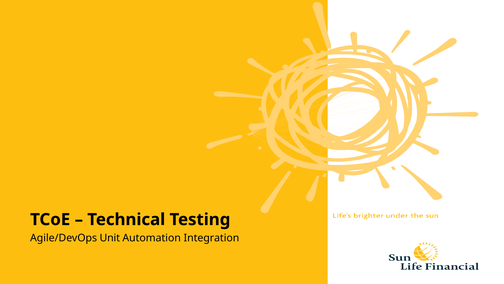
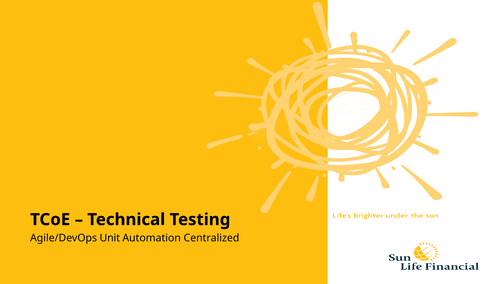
Integration: Integration -> Centralized (211, 237)
